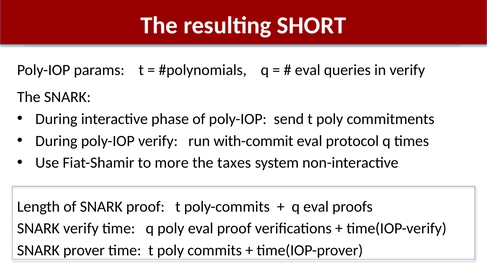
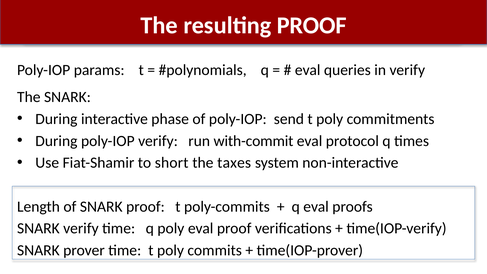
resulting SHORT: SHORT -> PROOF (312, 25)
more: more -> short (172, 163)
